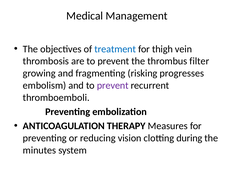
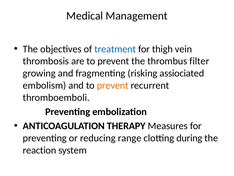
progresses: progresses -> assiociated (182, 73)
prevent colour: purple -> orange (113, 85)
vision: vision -> range (130, 138)
minutes: minutes -> reaction (39, 150)
